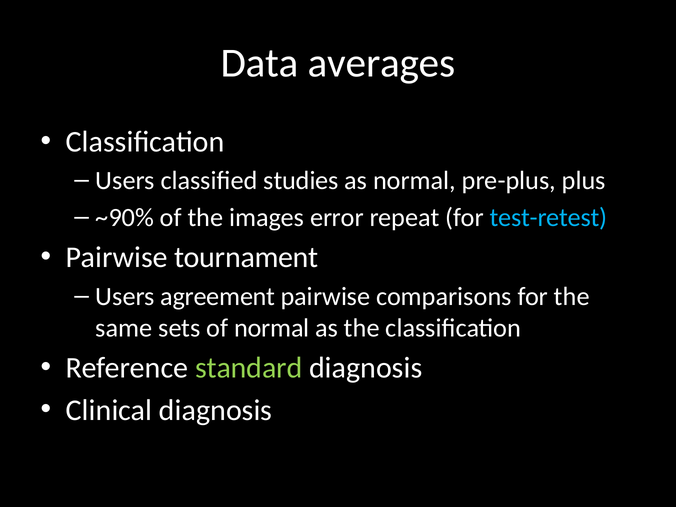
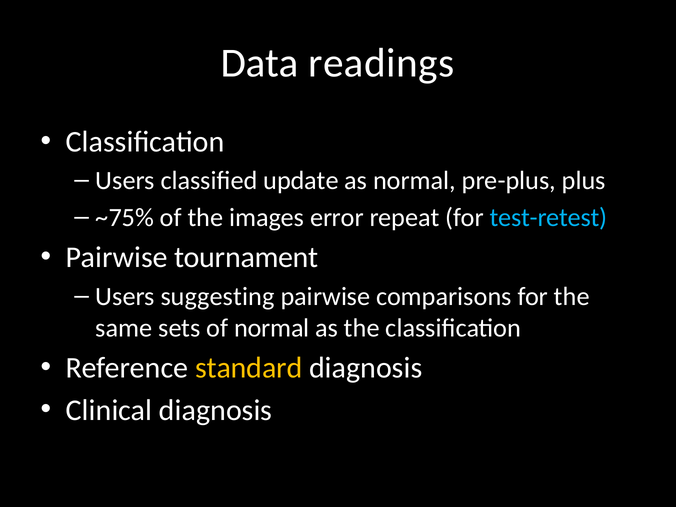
averages: averages -> readings (381, 63)
studies: studies -> update (301, 181)
~90%: ~90% -> ~75% (125, 217)
agreement: agreement -> suggesting (218, 296)
standard colour: light green -> yellow (249, 368)
